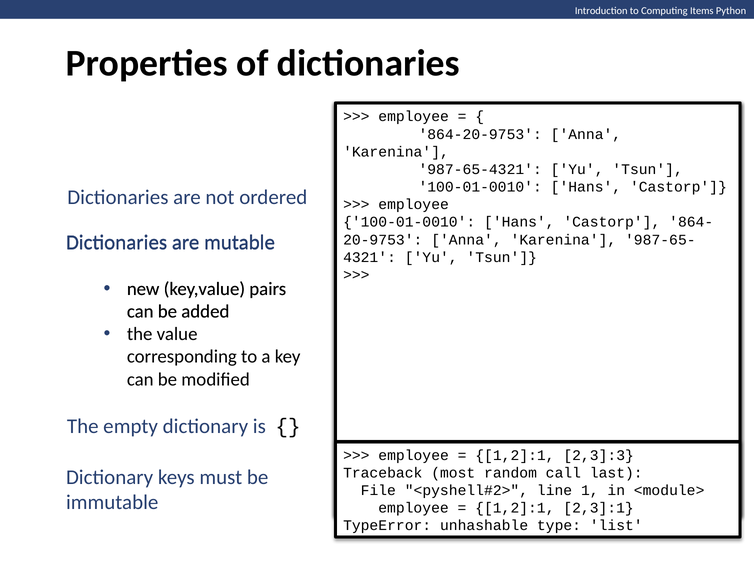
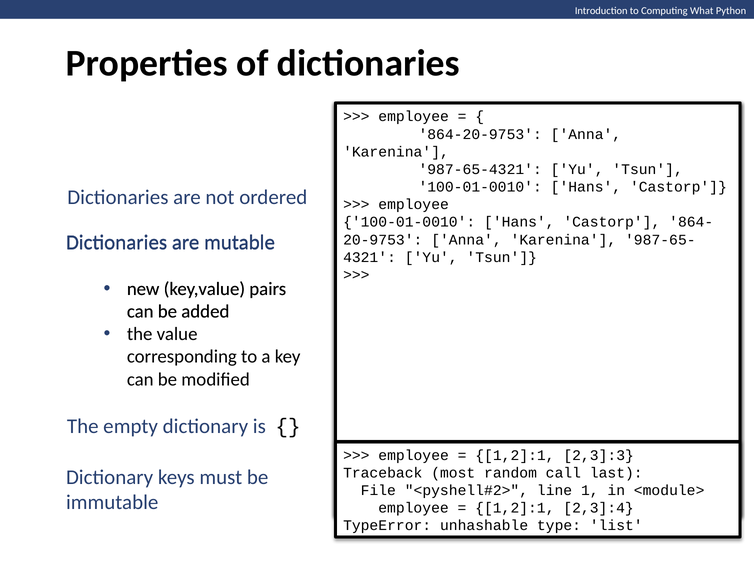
Items: Items -> What (702, 11)
2,3]:1: 2,3]:1 -> 2,3]:4 (599, 508)
